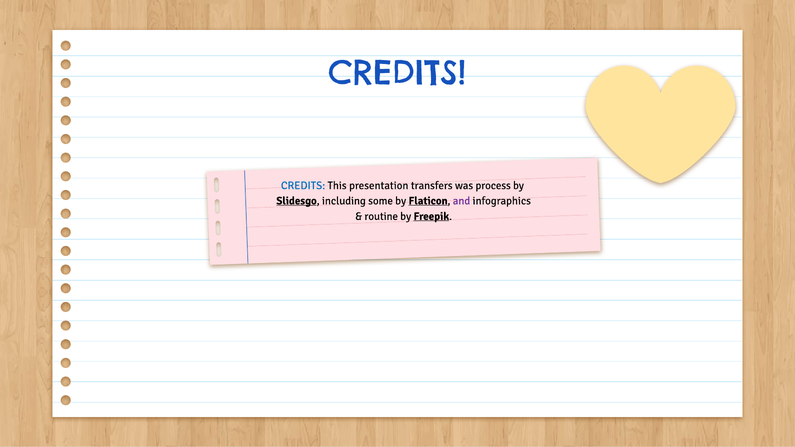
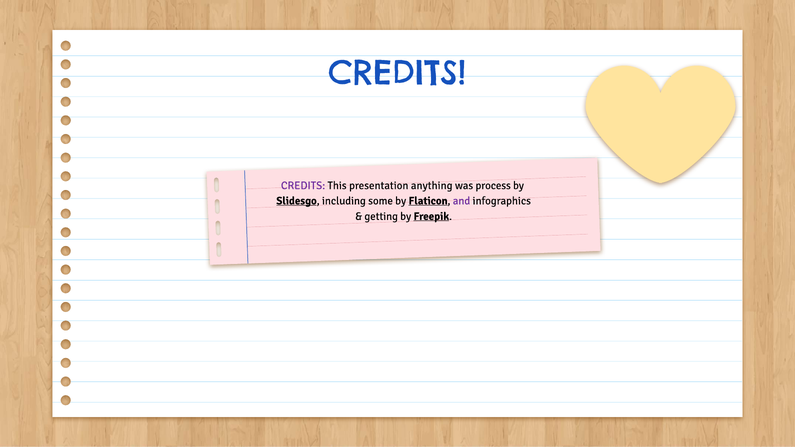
CREDITS colour: blue -> purple (303, 186)
transfers: transfers -> anything (432, 186)
routine: routine -> getting (381, 216)
